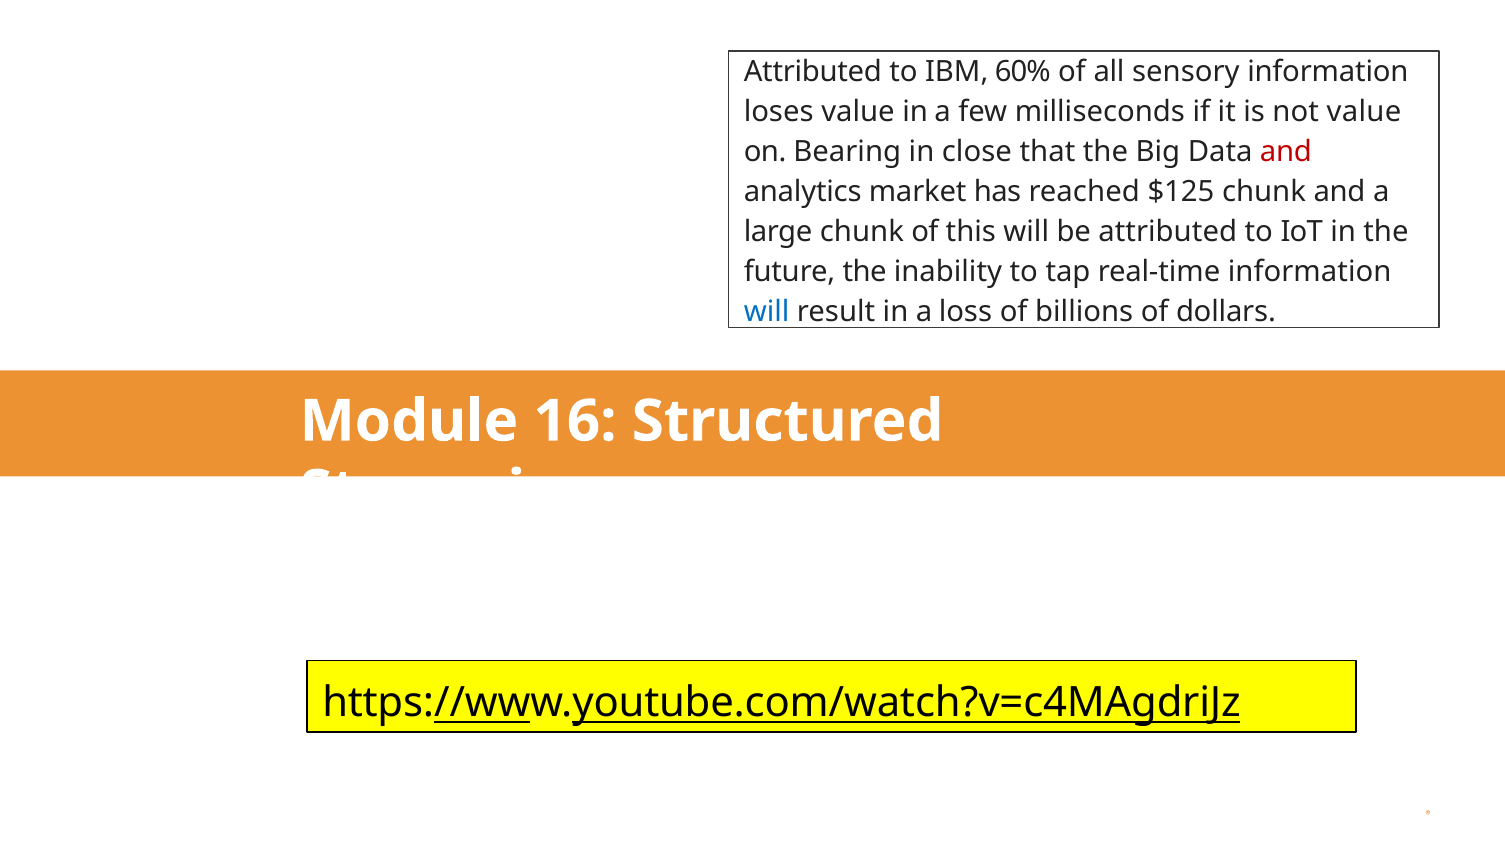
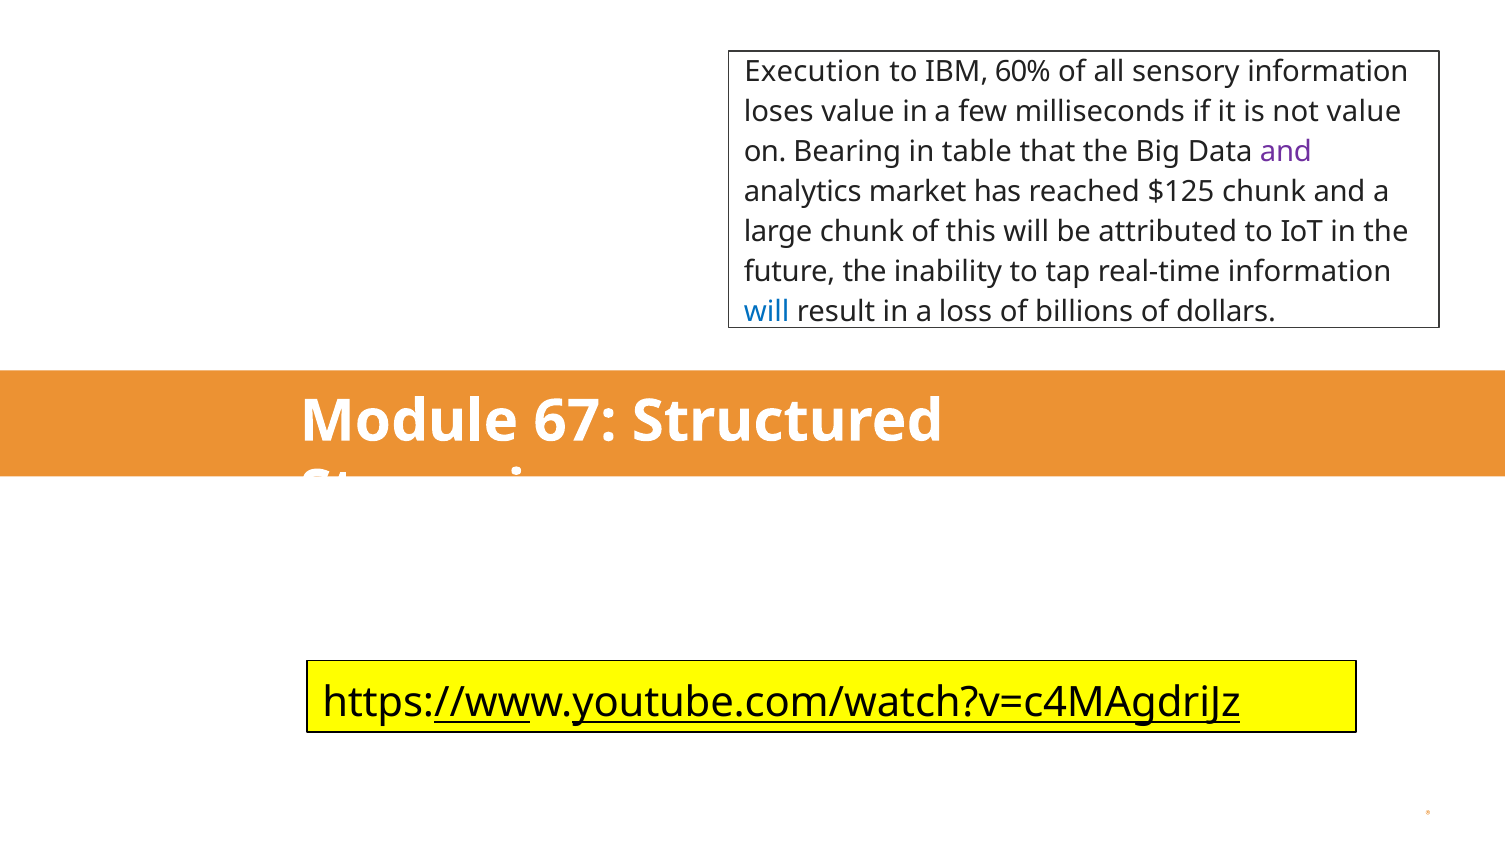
Attributed: Attributed -> Execution (813, 72)
close: close -> table (977, 152)
and colour: red -> purple (1286, 152)
16: 16 -> 67 (575, 421)
